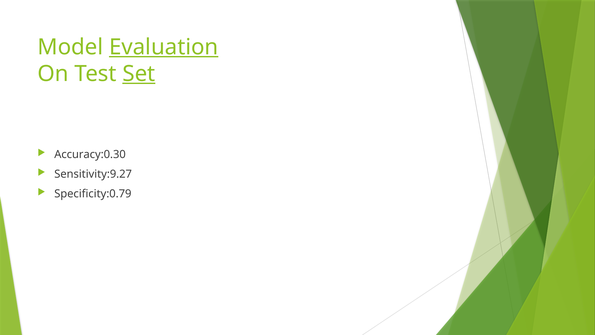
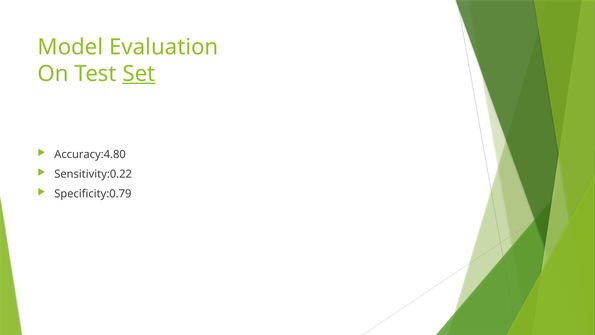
Evaluation underline: present -> none (164, 47)
Accuracy:0.30: Accuracy:0.30 -> Accuracy:4.80 (90, 154)
Sensitivity:9.27: Sensitivity:9.27 -> Sensitivity:0.22 (93, 174)
